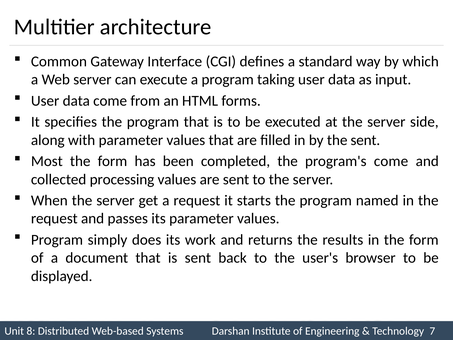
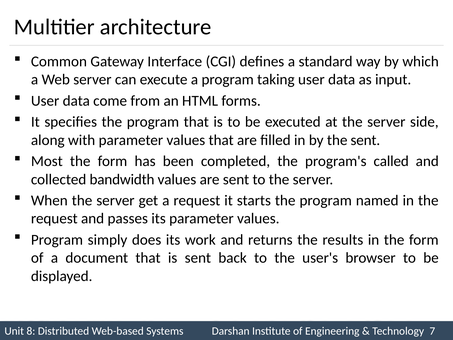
program's come: come -> called (391, 161)
processing: processing -> bandwidth (122, 179)
